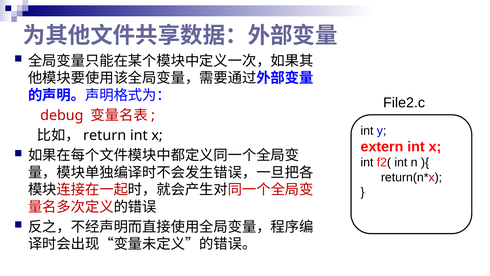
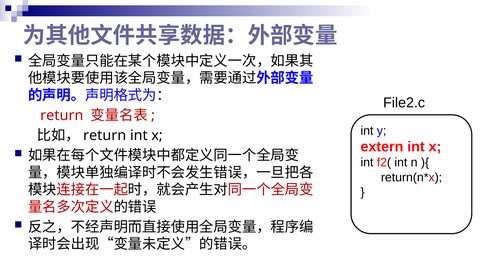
debug: debug -> return (62, 115)
